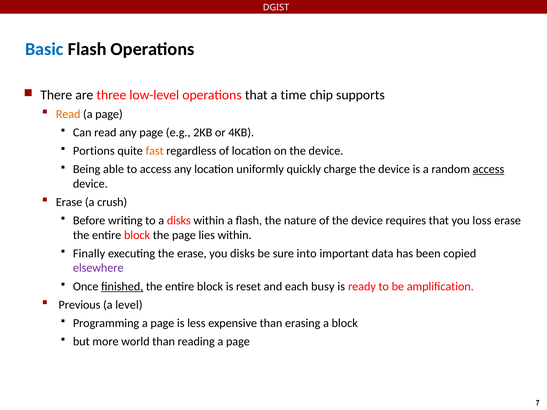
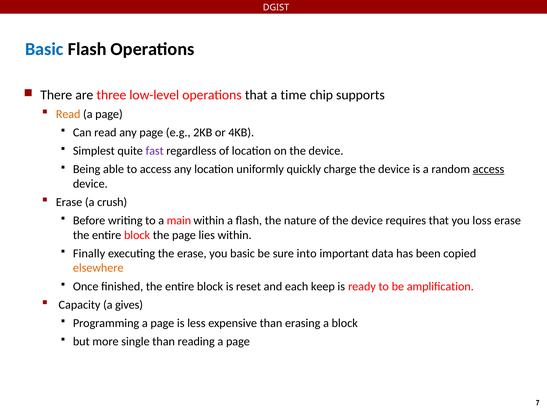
Portions: Portions -> Simplest (94, 151)
fast colour: orange -> purple (155, 151)
a disks: disks -> main (179, 221)
you disks: disks -> basic (243, 254)
elsewhere colour: purple -> orange (98, 268)
ﬁnished underline: present -> none (122, 287)
busy: busy -> keep (323, 287)
Previous: Previous -> Capacity (79, 305)
level: level -> gives (129, 305)
world: world -> single (135, 342)
